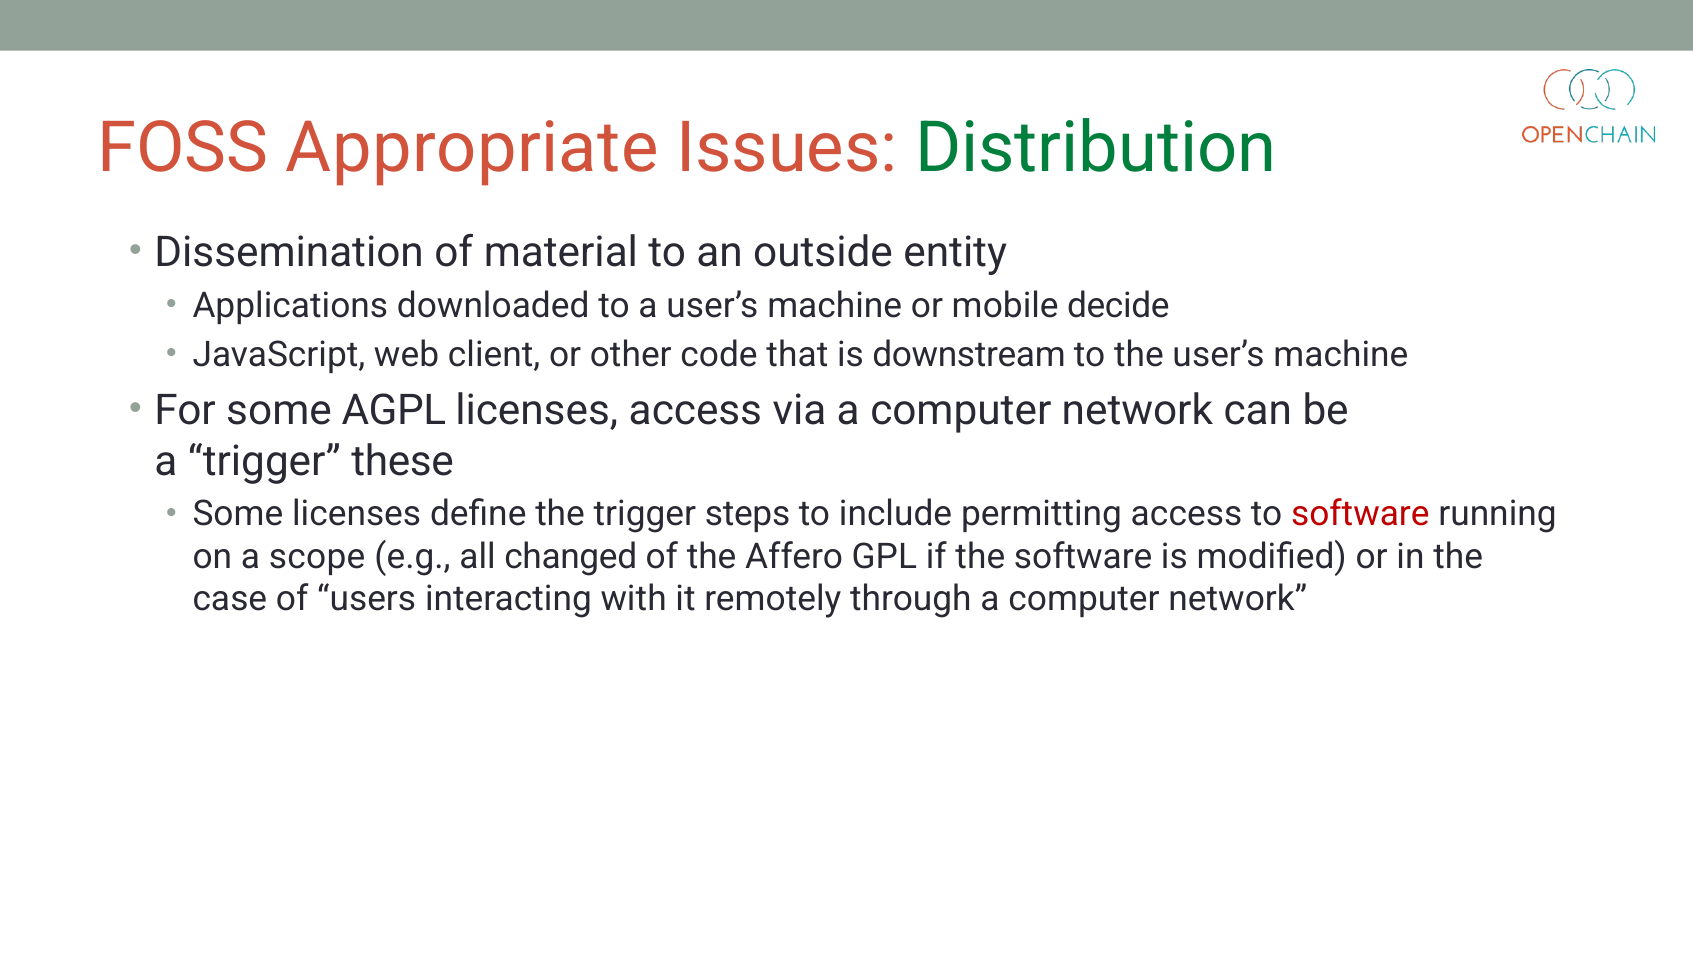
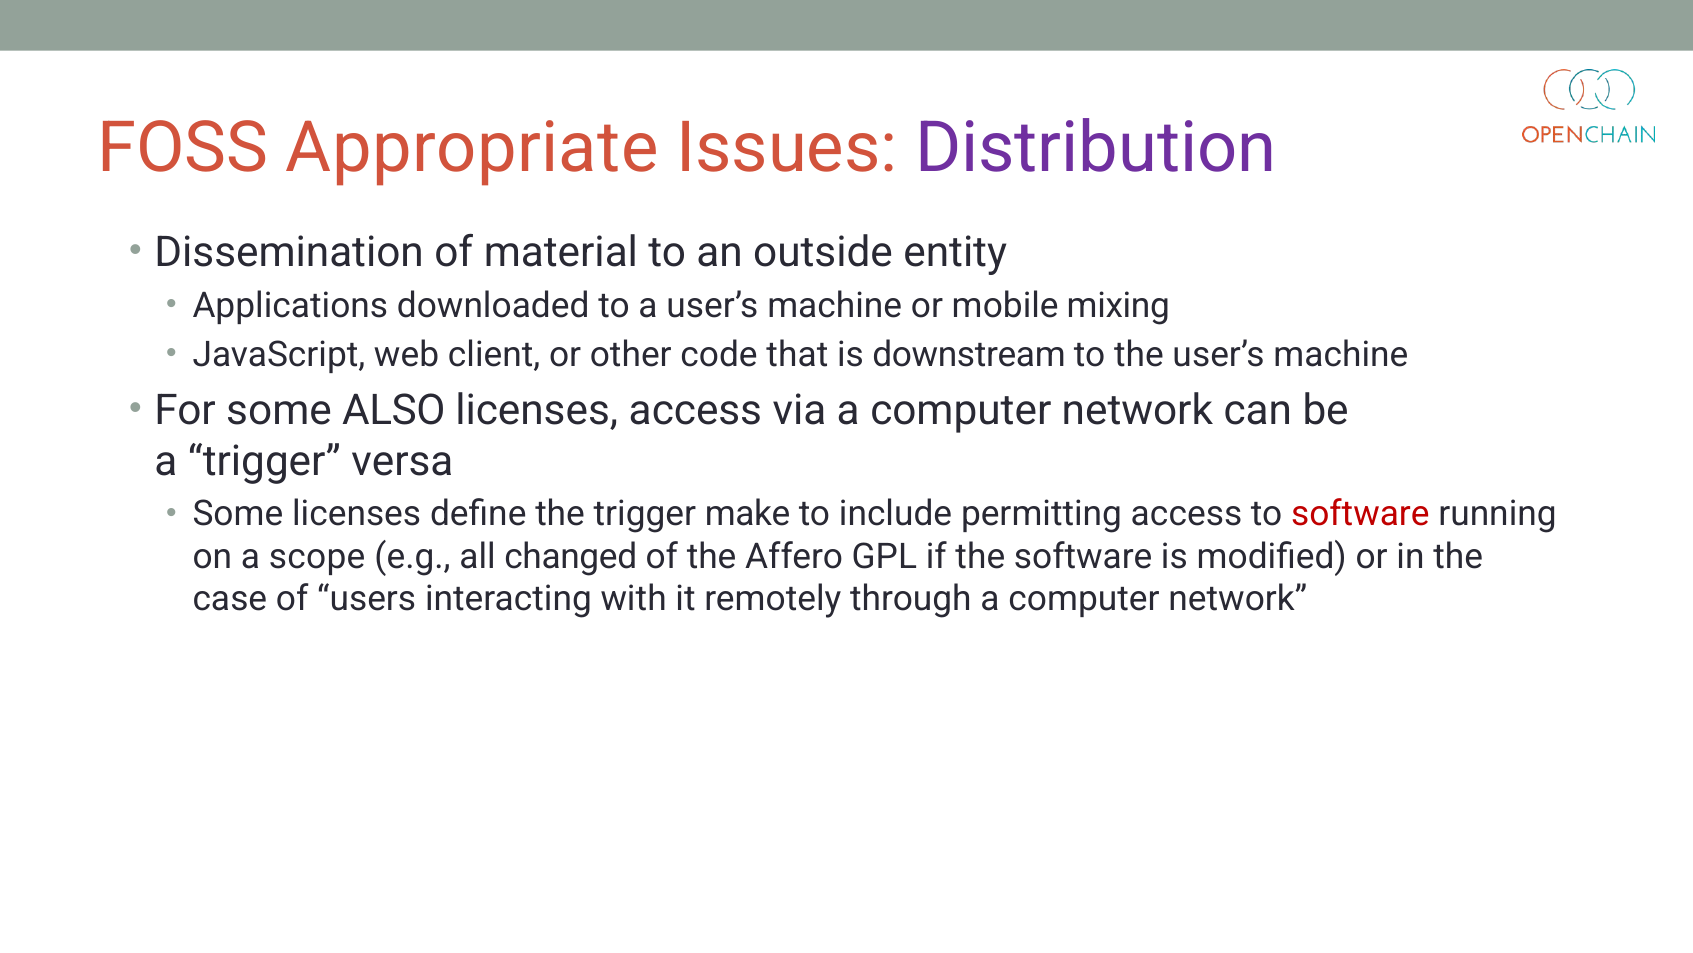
Distribution colour: green -> purple (1096, 148)
decide: decide -> mixing (1118, 305)
AGPL: AGPL -> ALSO (394, 410)
these: these -> versa (402, 461)
steps: steps -> make (748, 514)
